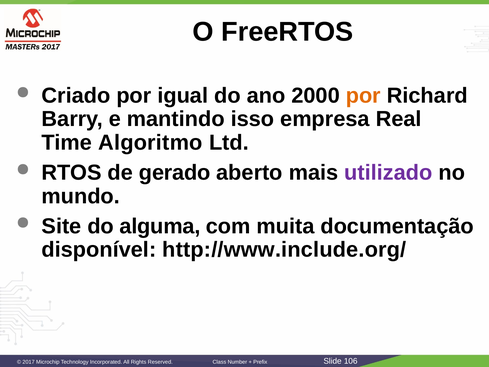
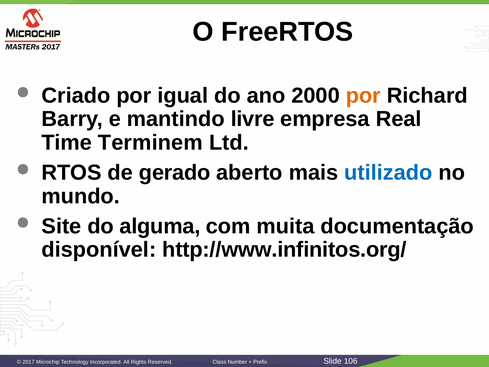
isso: isso -> livre (253, 119)
Algoritmo: Algoritmo -> Terminem (150, 143)
utilizado colour: purple -> blue (388, 173)
http://www.include.org/: http://www.include.org/ -> http://www.infinitos.org/ (284, 250)
